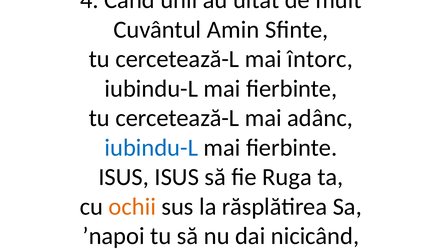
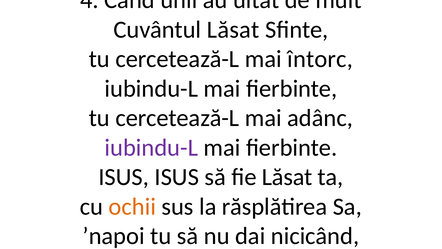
Cuvântul Amin: Amin -> Lăsat (233, 30)
iubindu-L colour: blue -> purple (151, 147)
fie Ruga: Ruga -> Lăsat (287, 177)
